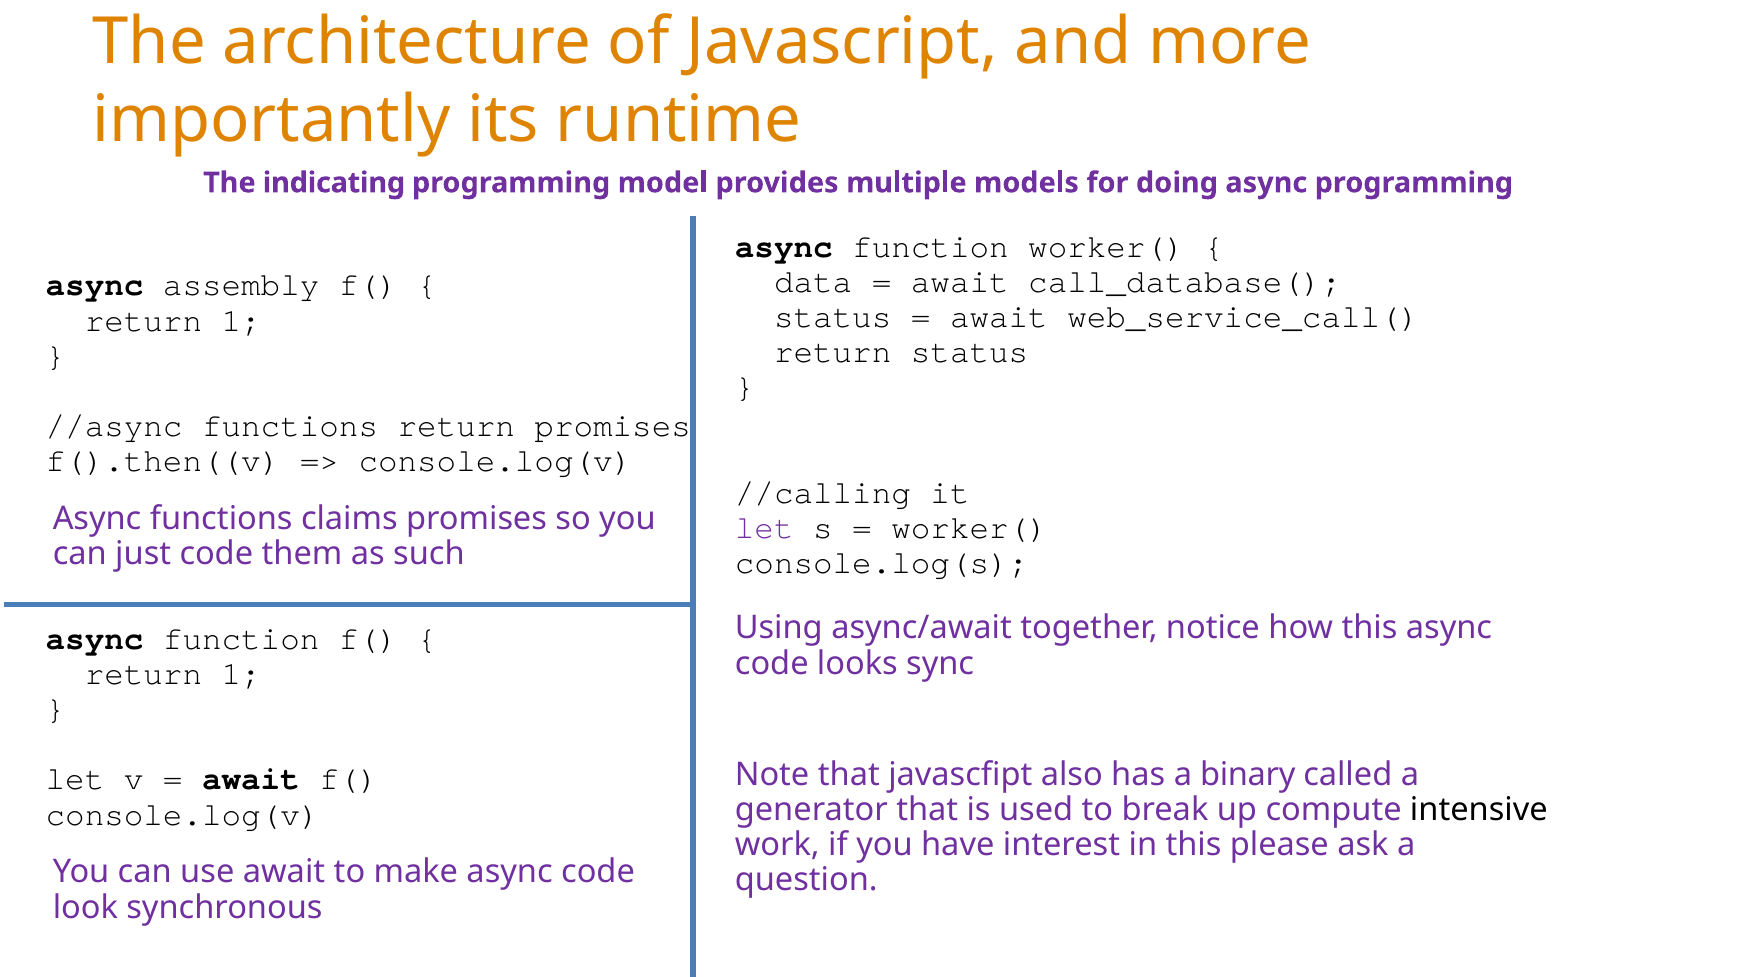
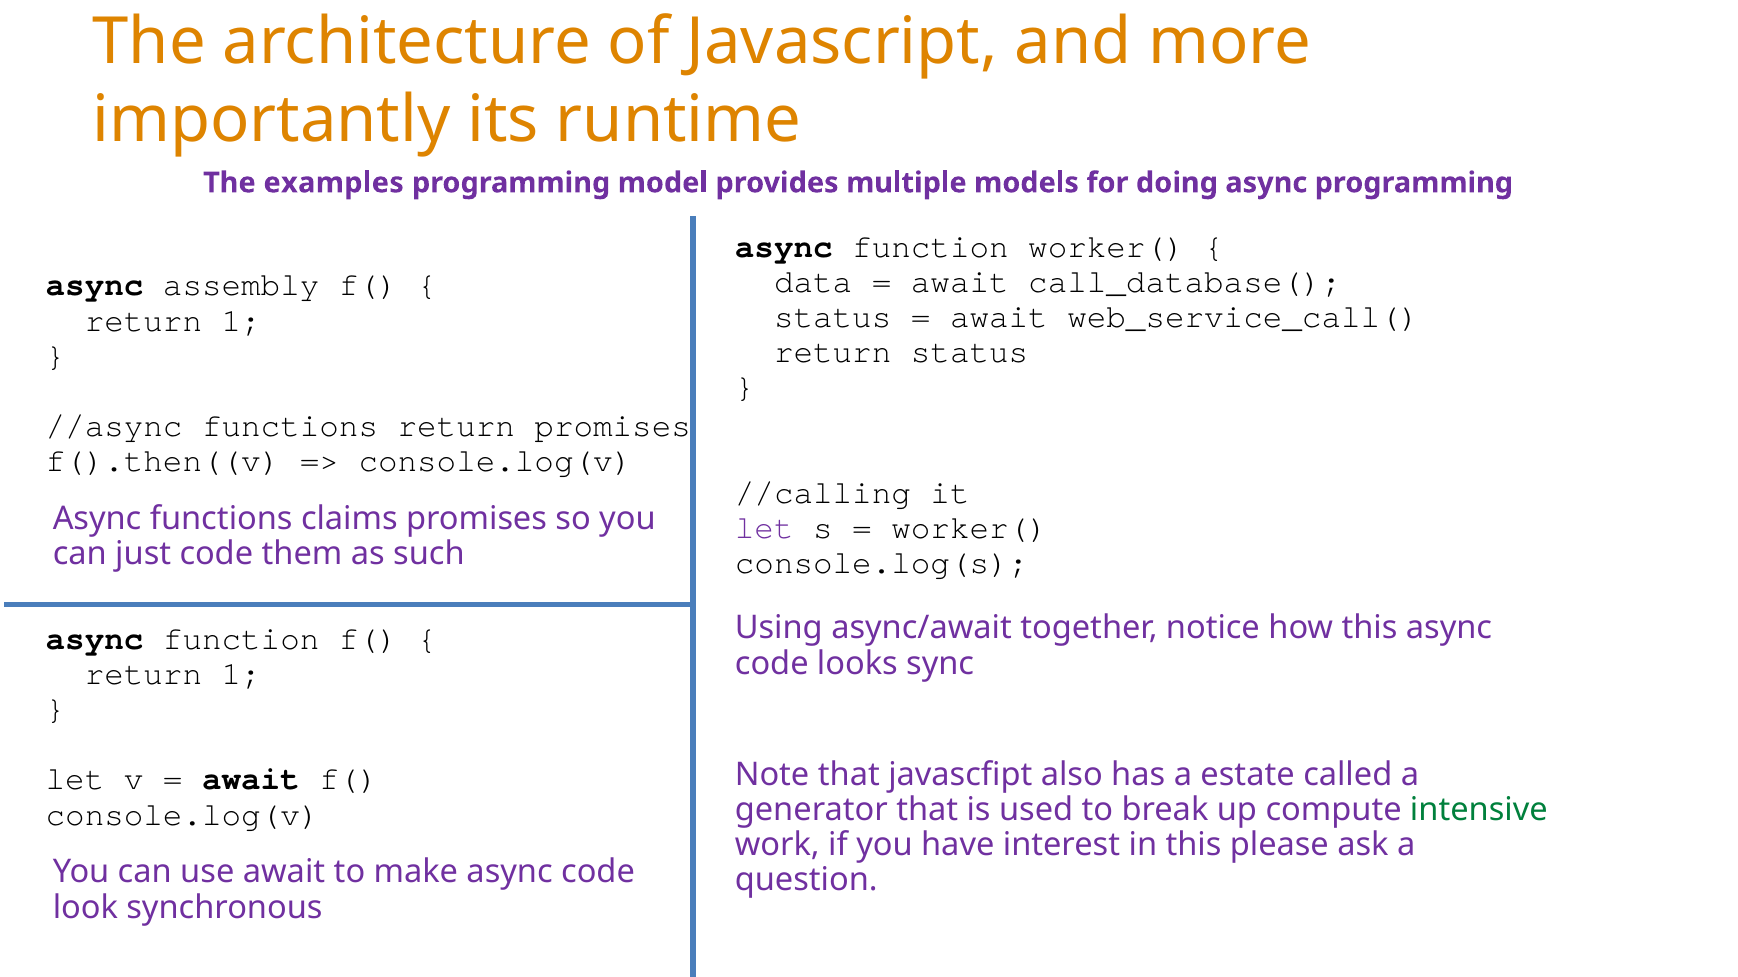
indicating: indicating -> examples (334, 183)
binary: binary -> estate (1248, 775)
intensive colour: black -> green (1479, 810)
